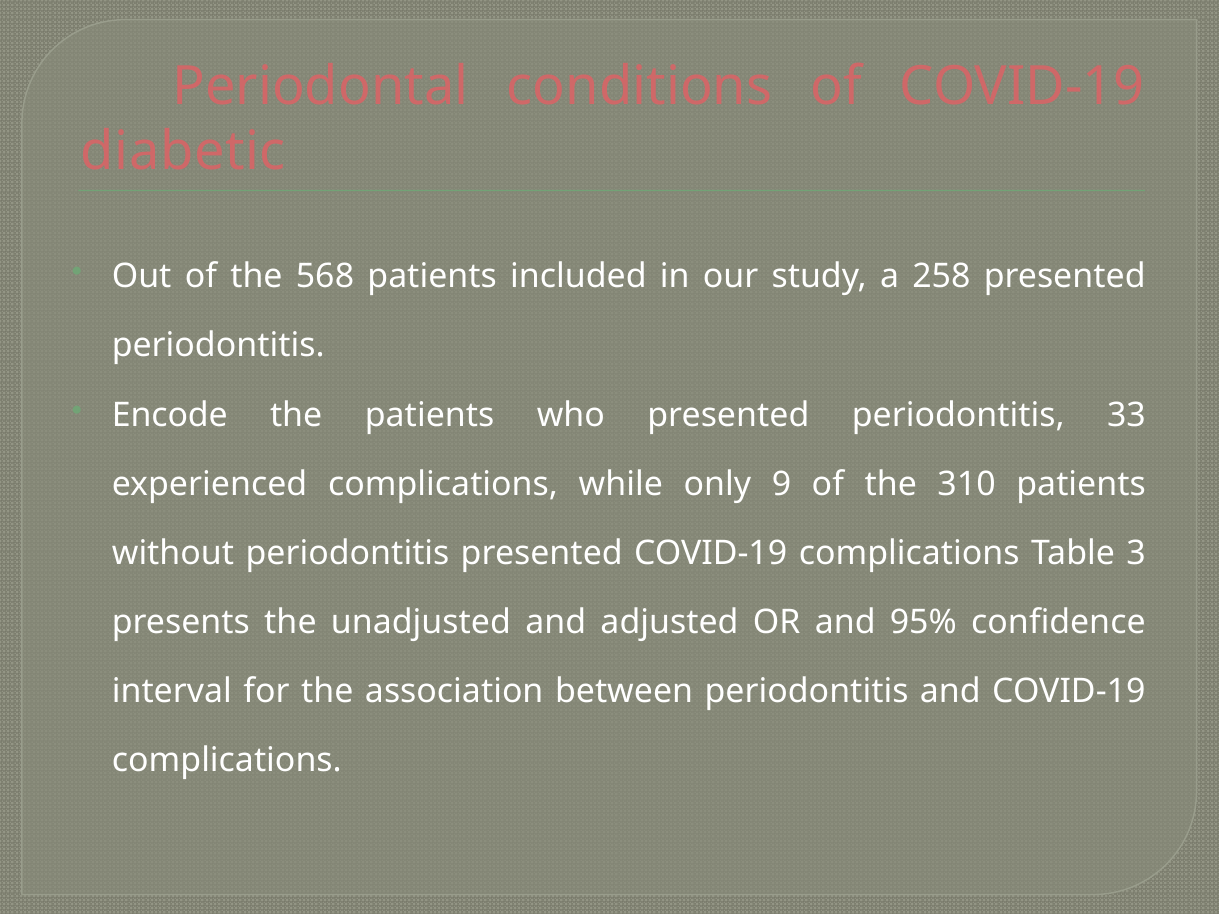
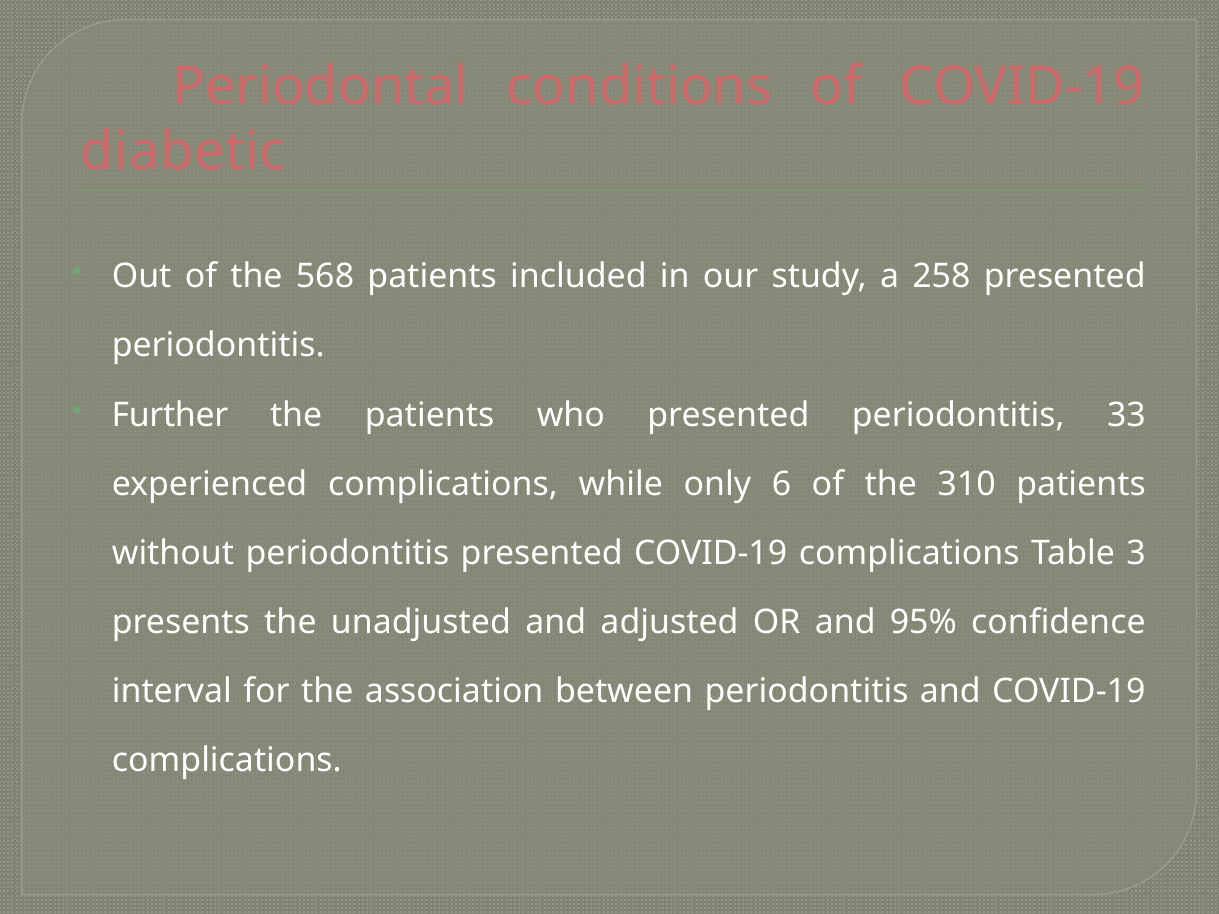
Encode: Encode -> Further (170, 415)
9: 9 -> 6 (782, 484)
